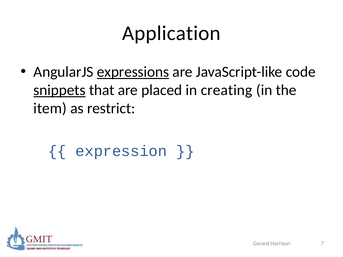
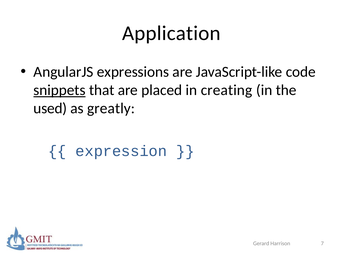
expressions underline: present -> none (133, 72)
item: item -> used (50, 109)
restrict: restrict -> greatly (111, 109)
